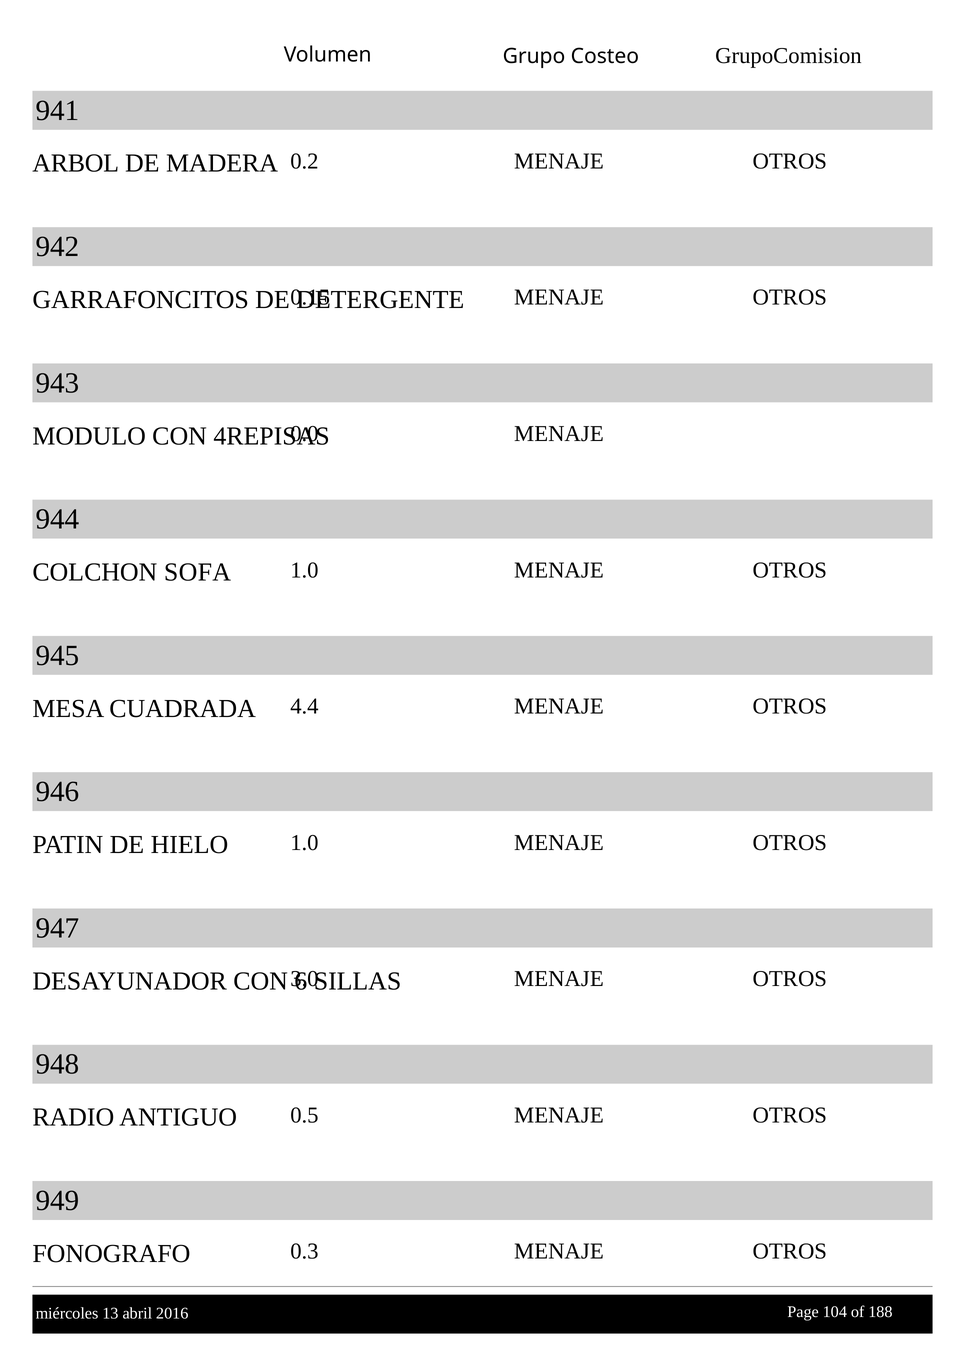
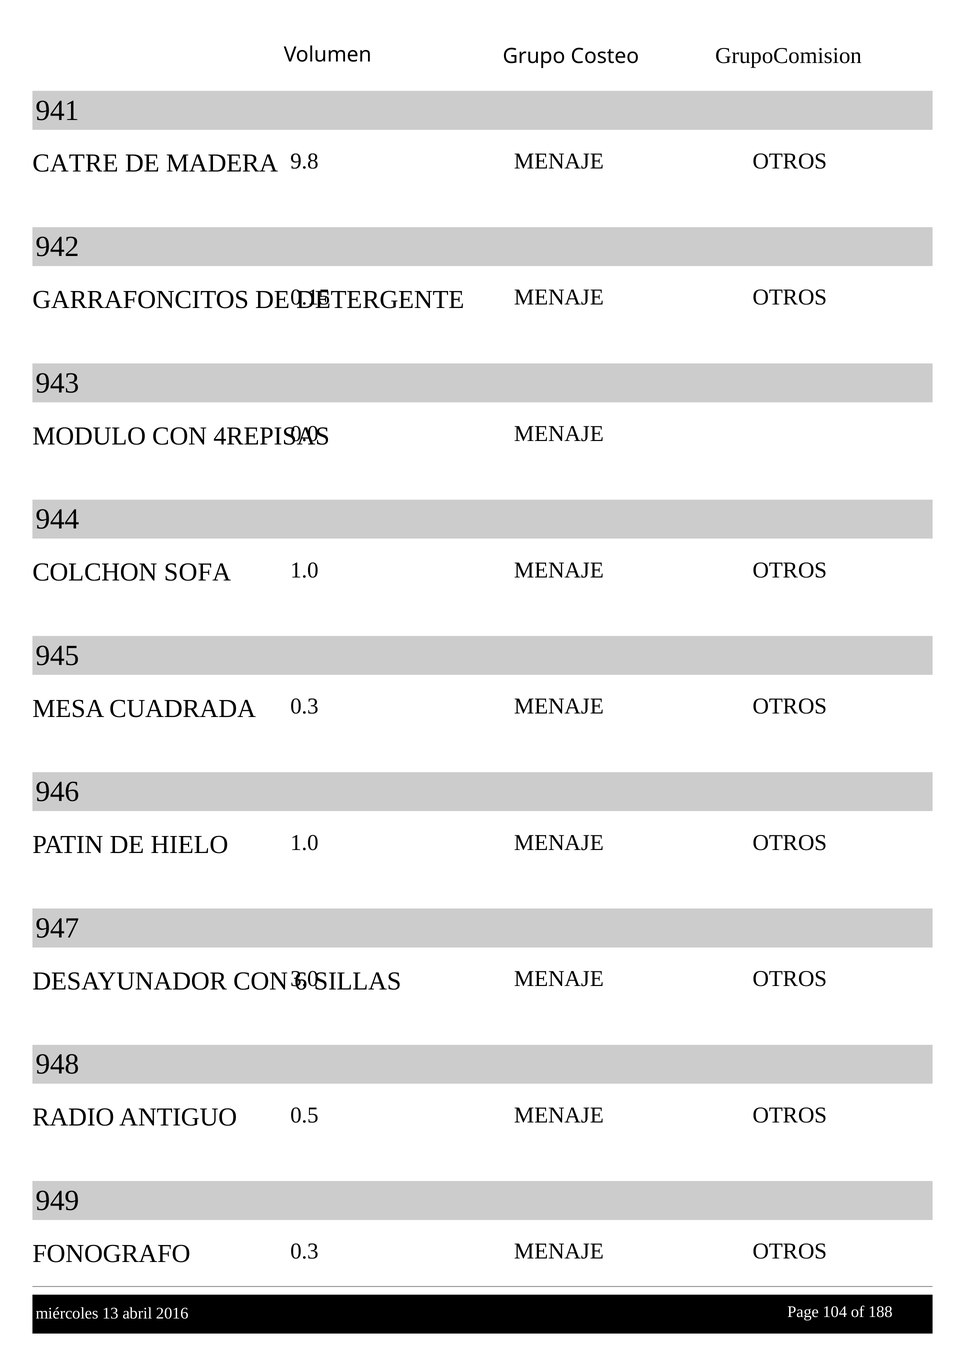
ARBOL: ARBOL -> CATRE (75, 163)
0.2: 0.2 -> 9.8 (304, 161)
CUADRADA 4.4: 4.4 -> 0.3 (304, 706)
